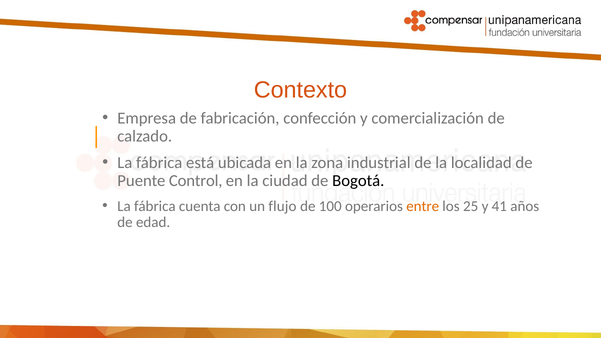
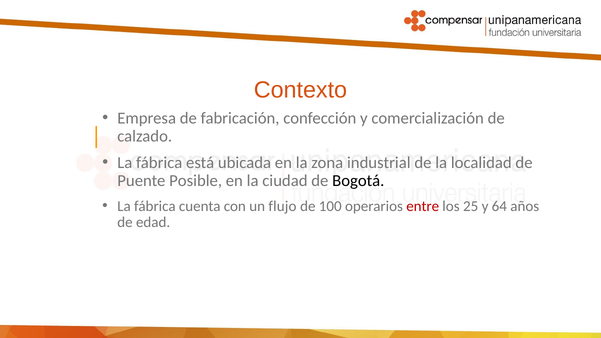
Control: Control -> Posible (196, 181)
entre colour: orange -> red (423, 206)
41: 41 -> 64 (499, 206)
